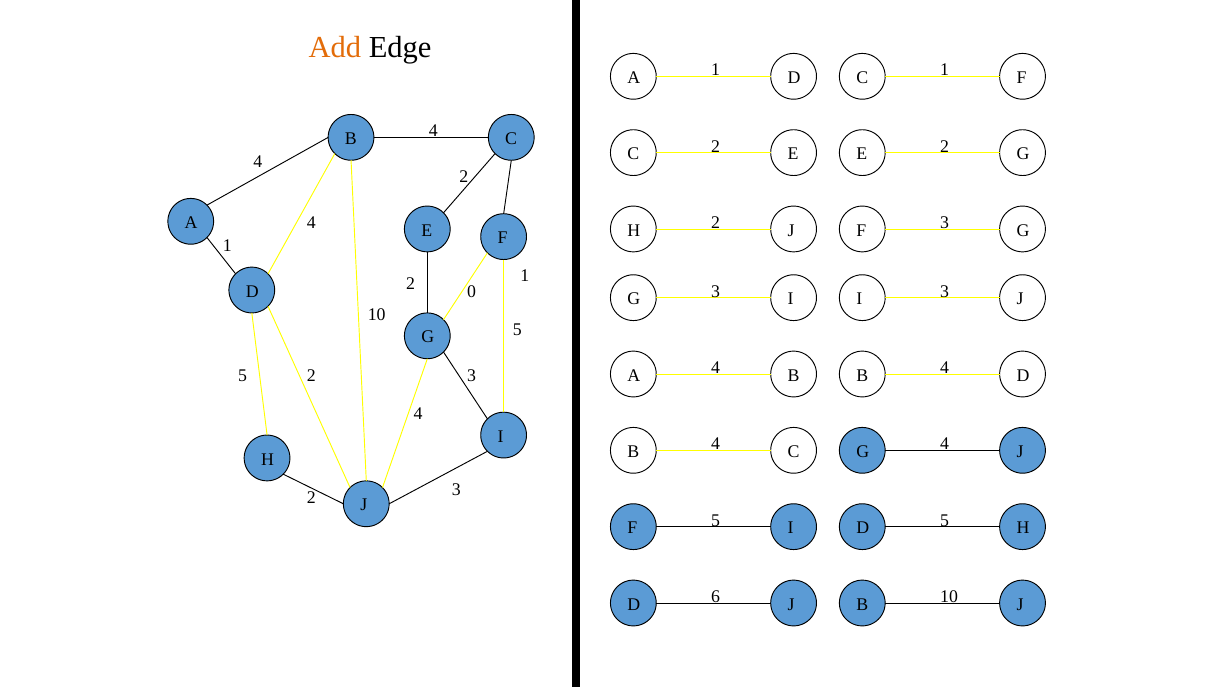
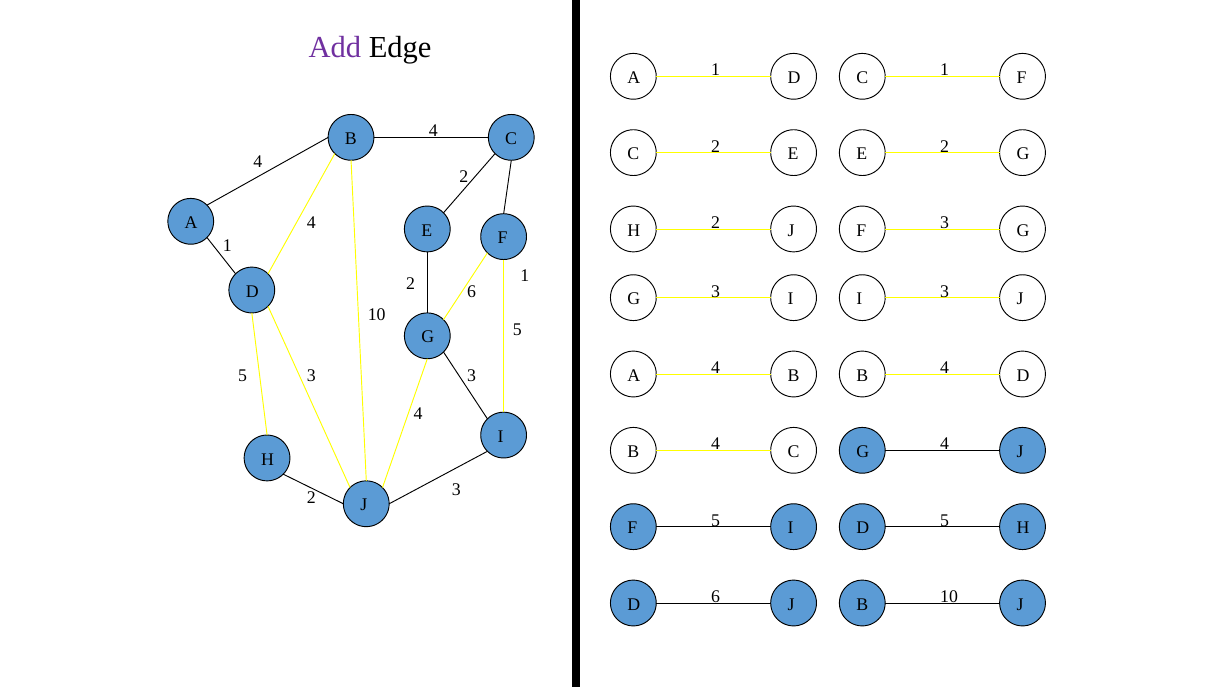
Add colour: orange -> purple (335, 48)
2 0: 0 -> 6 (472, 291)
2: 2 -> 3 (311, 375)
